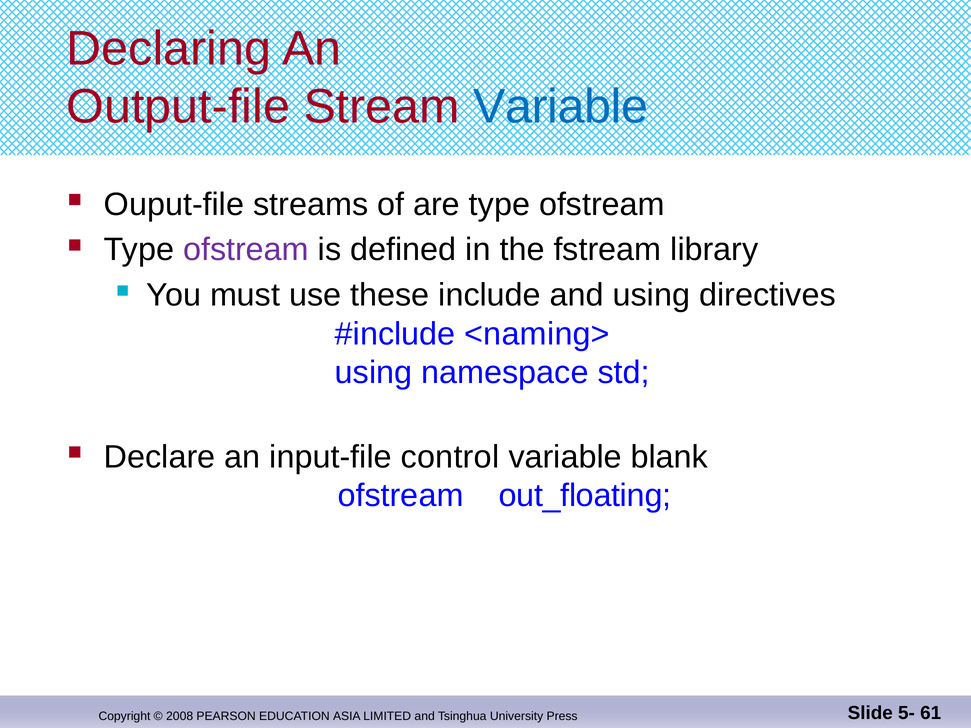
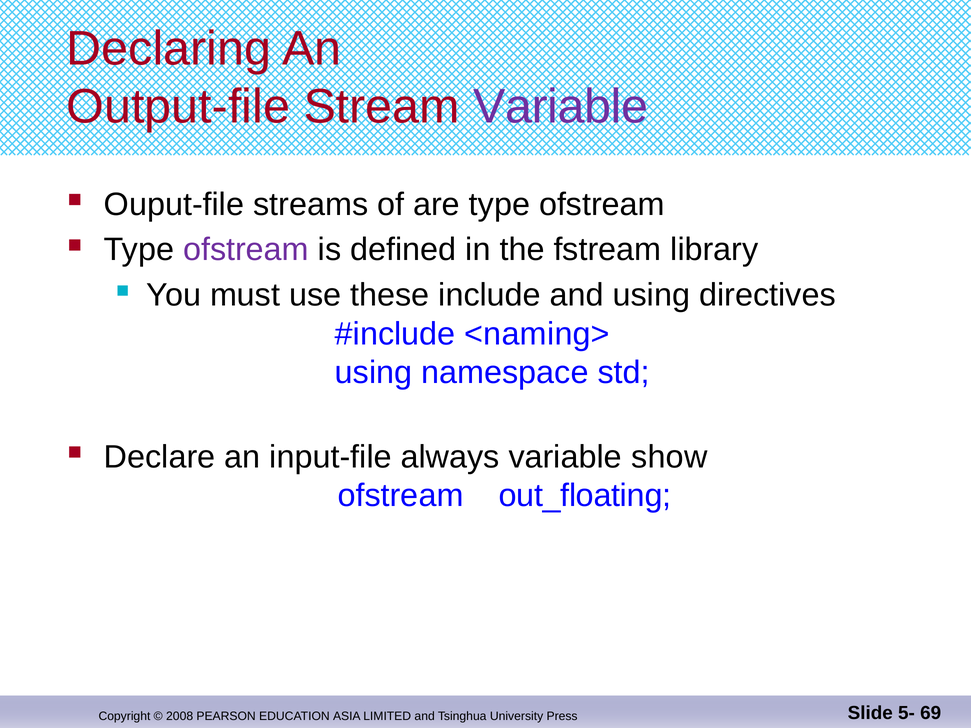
Variable colour: blue -> purple (561, 107)
control: control -> always (450, 457)
blank: blank -> show (669, 457)
61: 61 -> 69 (931, 713)
